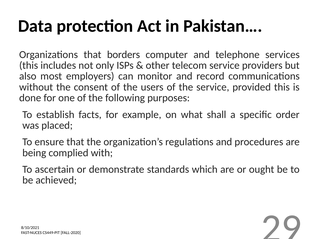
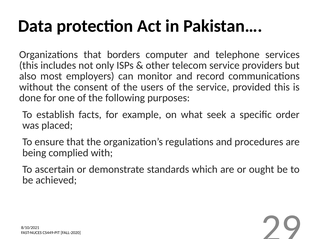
shall: shall -> seek (217, 115)
